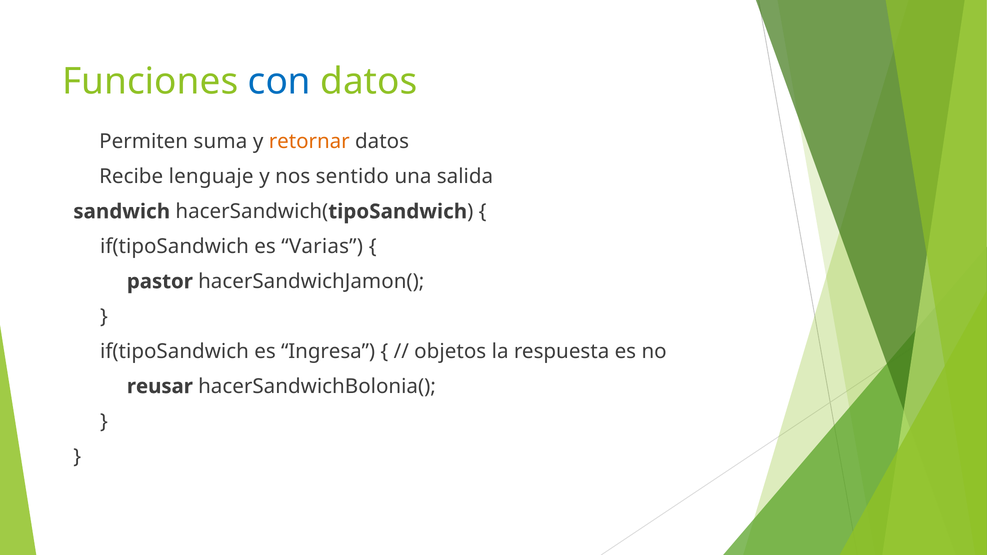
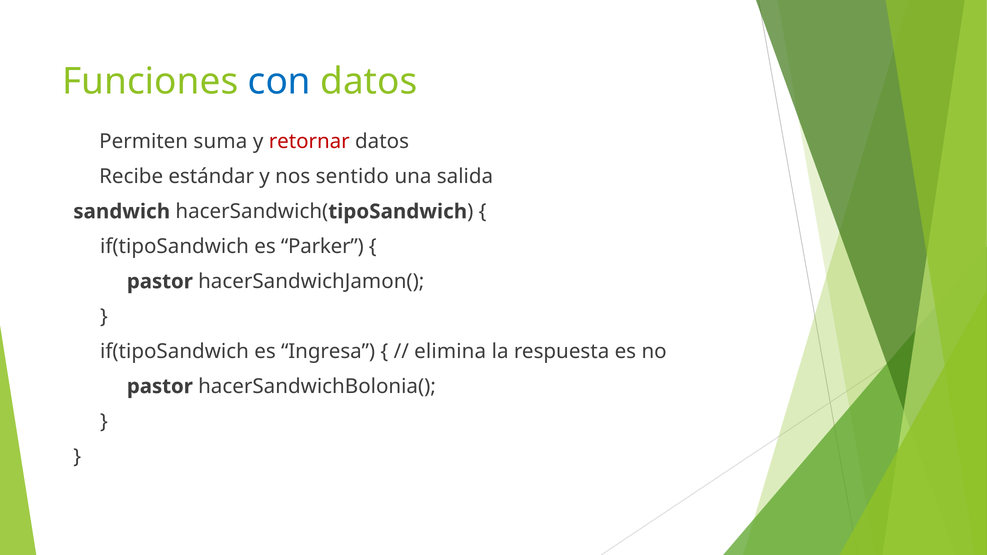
retornar colour: orange -> red (309, 142)
lenguaje: lenguaje -> estándar (211, 177)
Varias: Varias -> Parker (322, 247)
objetos: objetos -> elimina (450, 351)
reusar: reusar -> pastor (160, 386)
